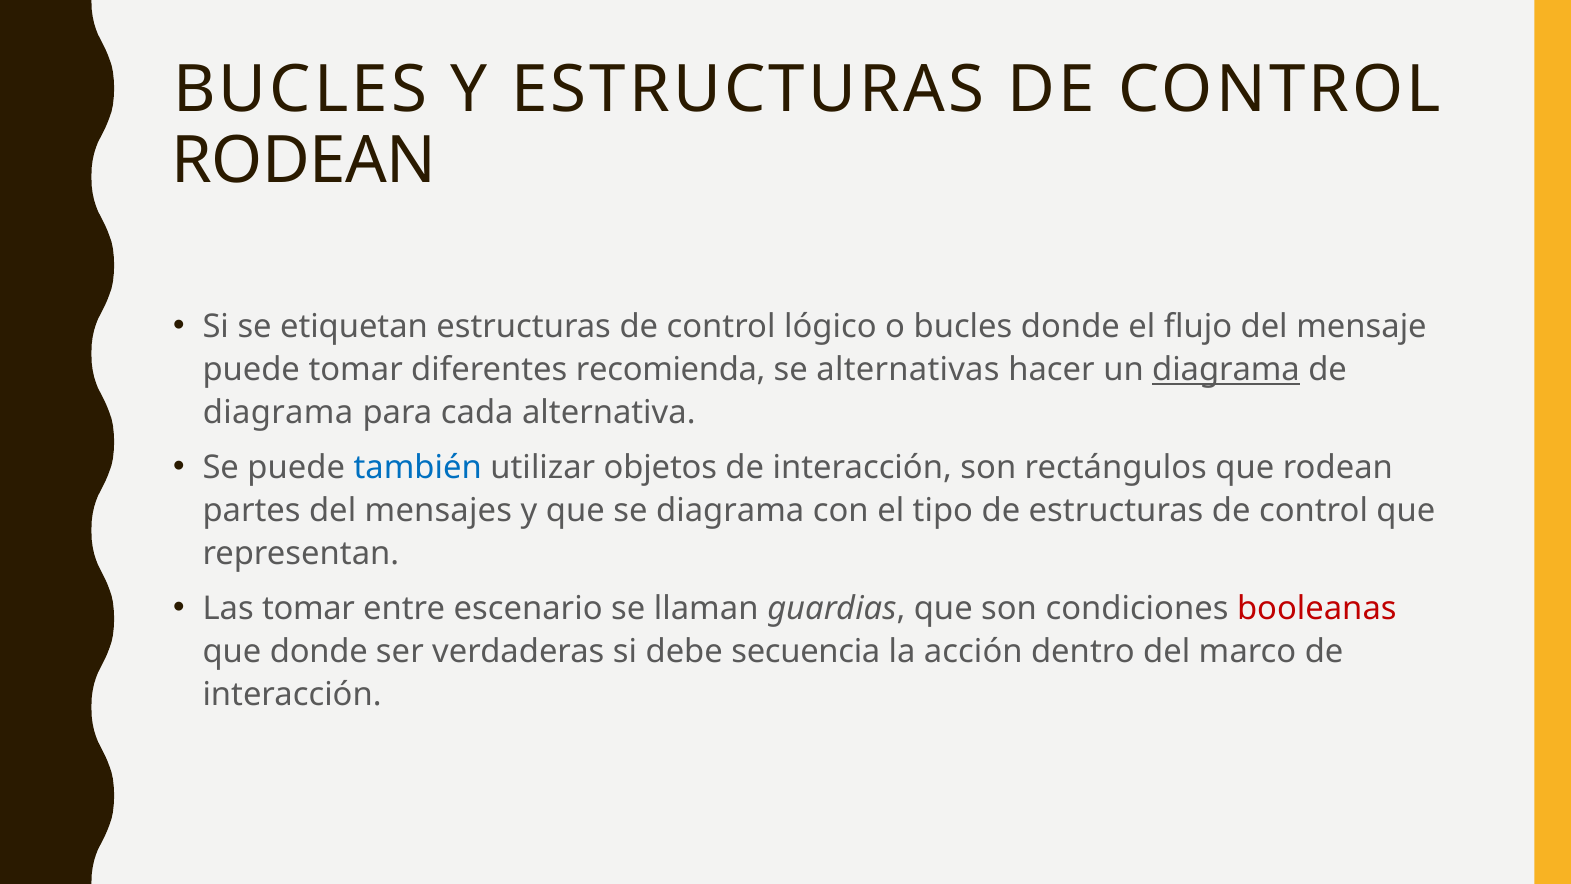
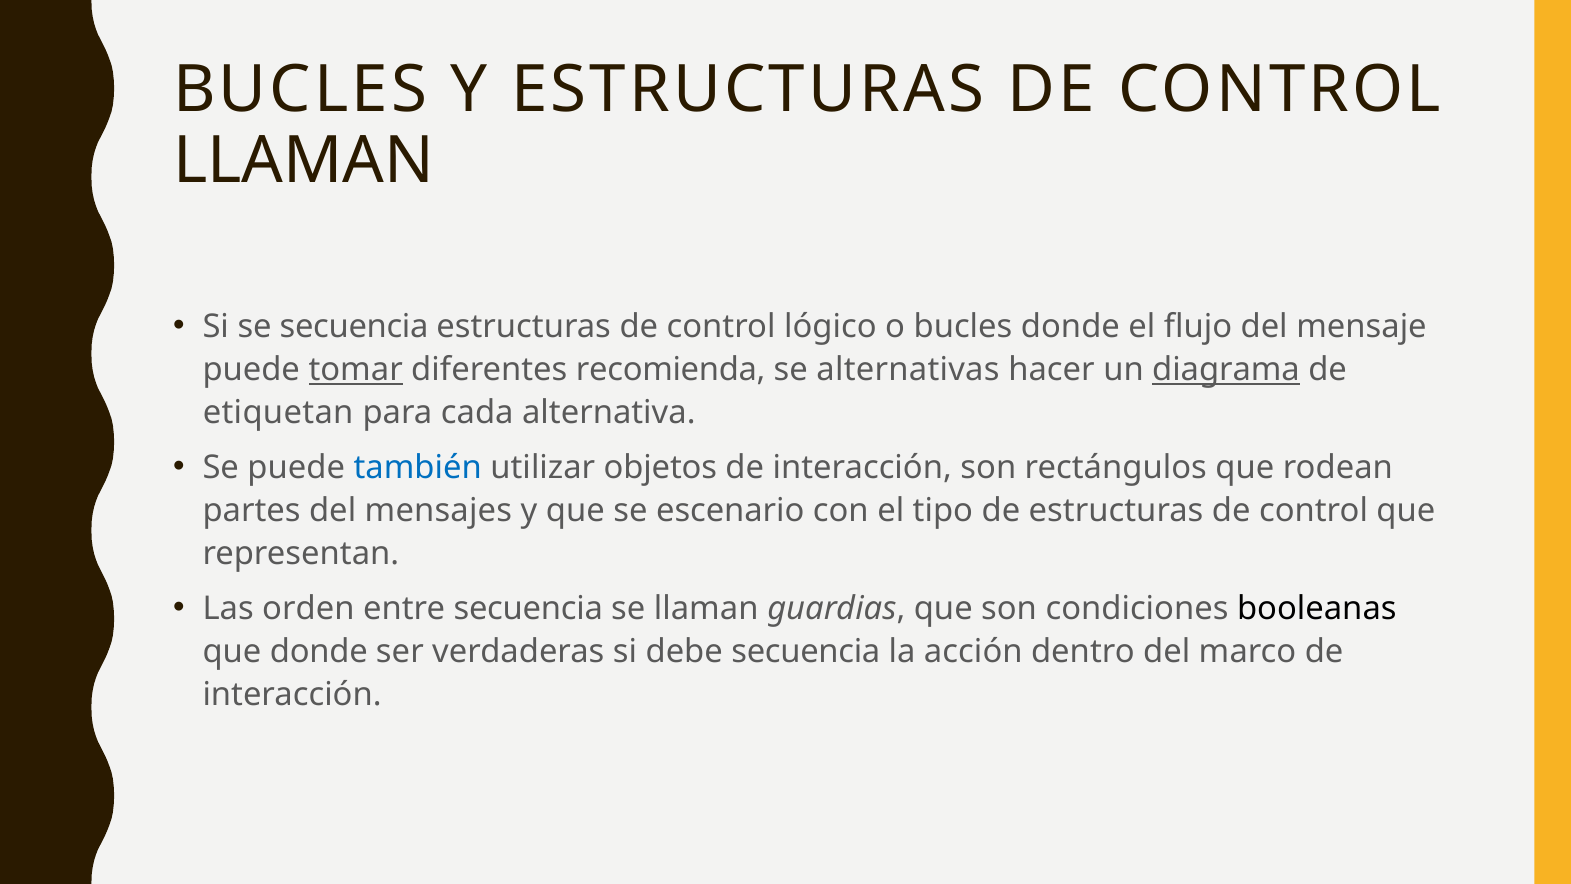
RODEAN: RODEAN -> LLAMAN (304, 161)
se etiquetan: etiquetan -> secuencia (354, 326)
tomar underline: none -> present (356, 369)
diagrama: diagrama -> etiquetan (278, 413)
se diagrama: diagrama -> escenario (730, 510)
Las tomar: tomar -> orden (308, 608)
entre escenario: escenario -> secuencia (528, 608)
booleanas colour: red -> black (1317, 608)
